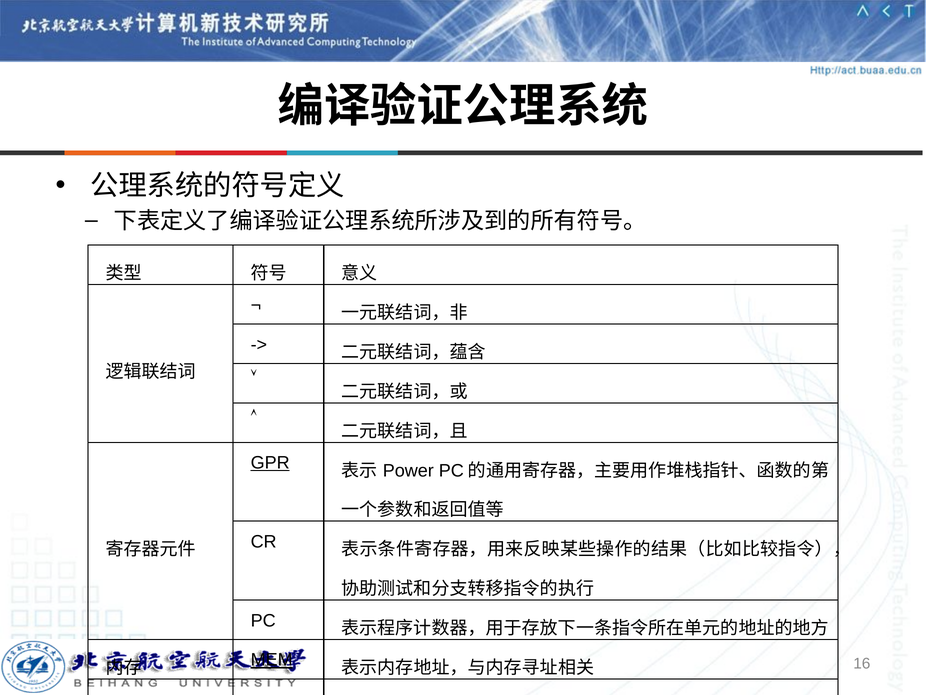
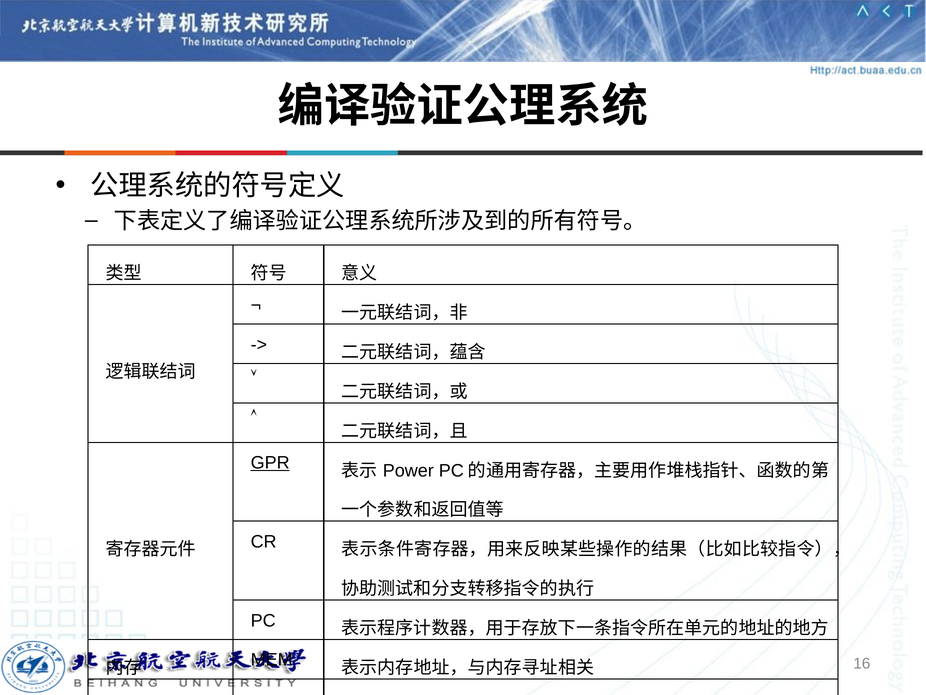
MEM underline: present -> none (272, 660)
